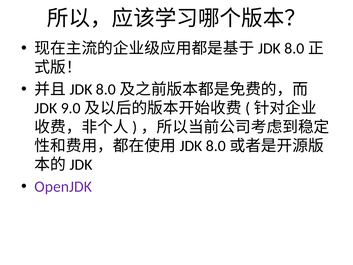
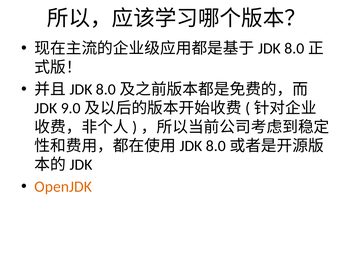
OpenJDK colour: purple -> orange (63, 187)
